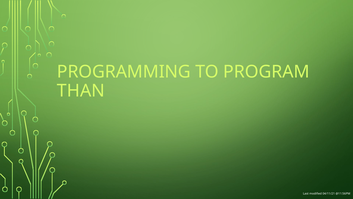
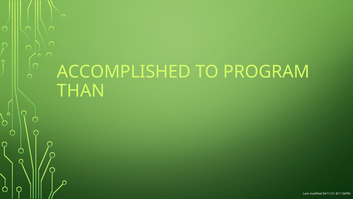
PROGRAMMING: PROGRAMMING -> ACCOMPLISHED (124, 72)
